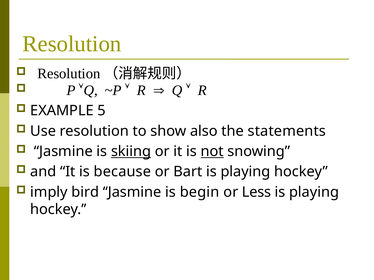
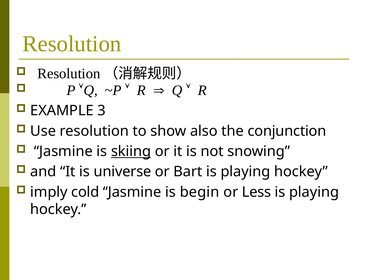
5: 5 -> 3 (102, 111)
statements: statements -> conjunction (287, 131)
not underline: present -> none (212, 152)
because: because -> universe (122, 172)
bird: bird -> cold (85, 192)
